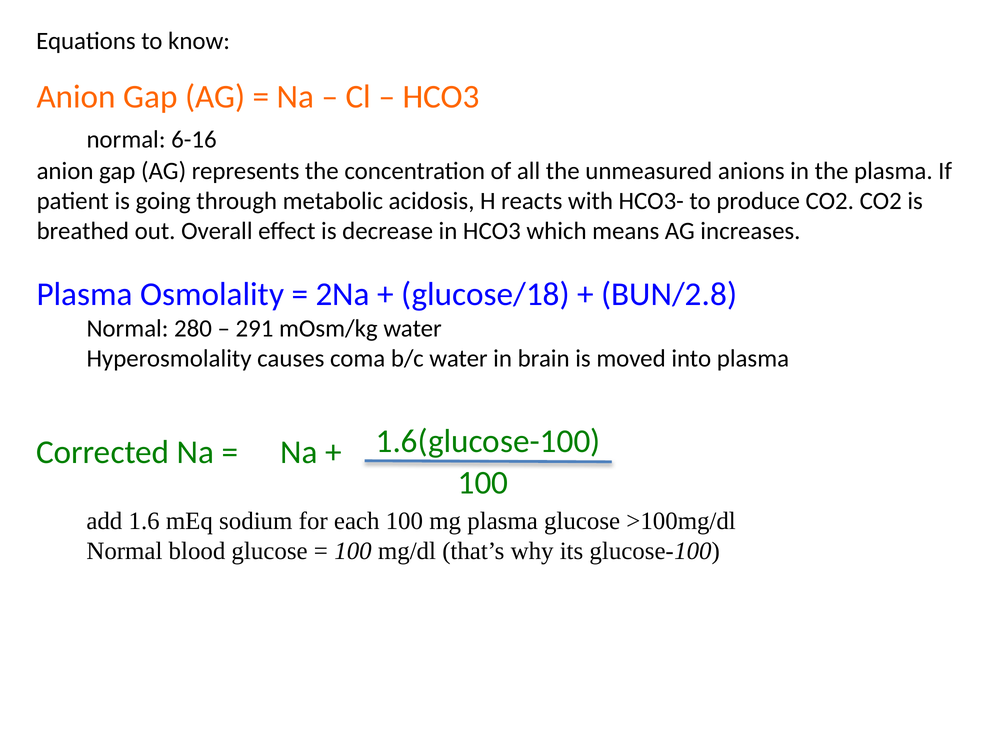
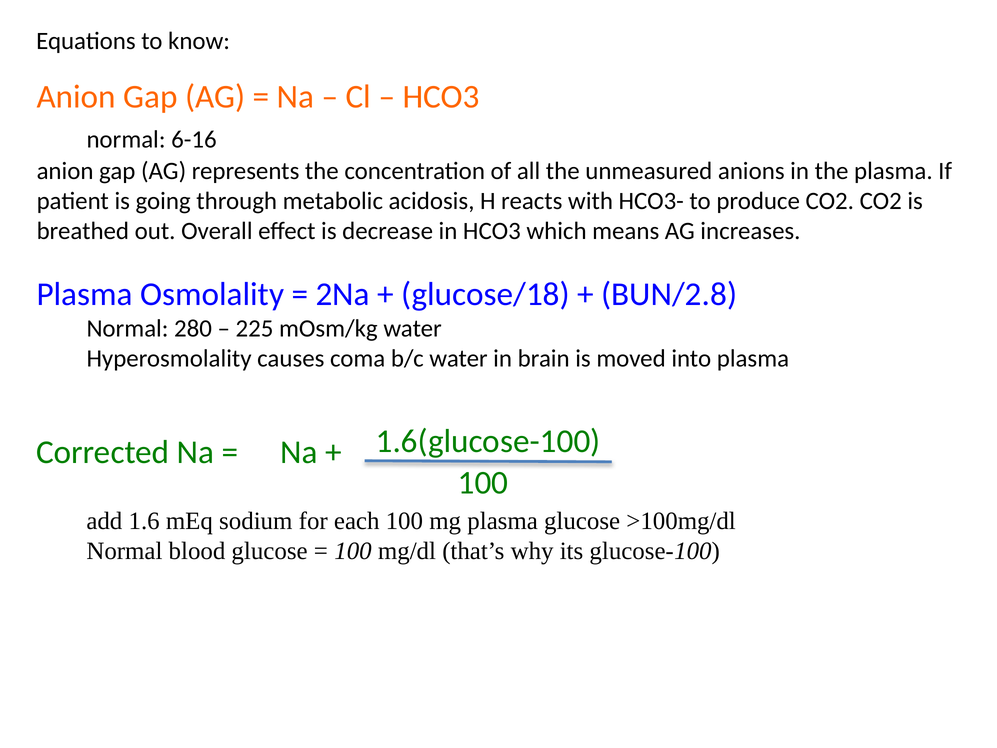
291: 291 -> 225 (255, 328)
